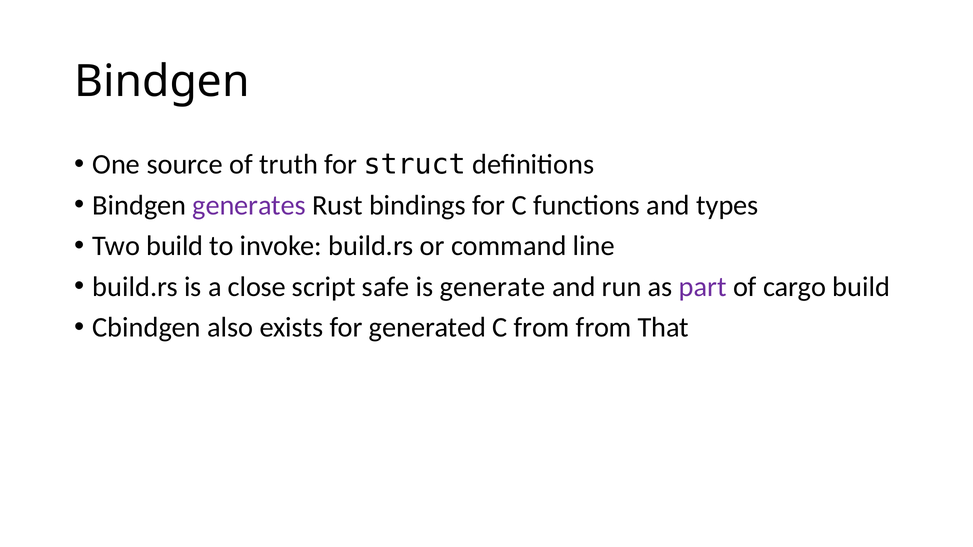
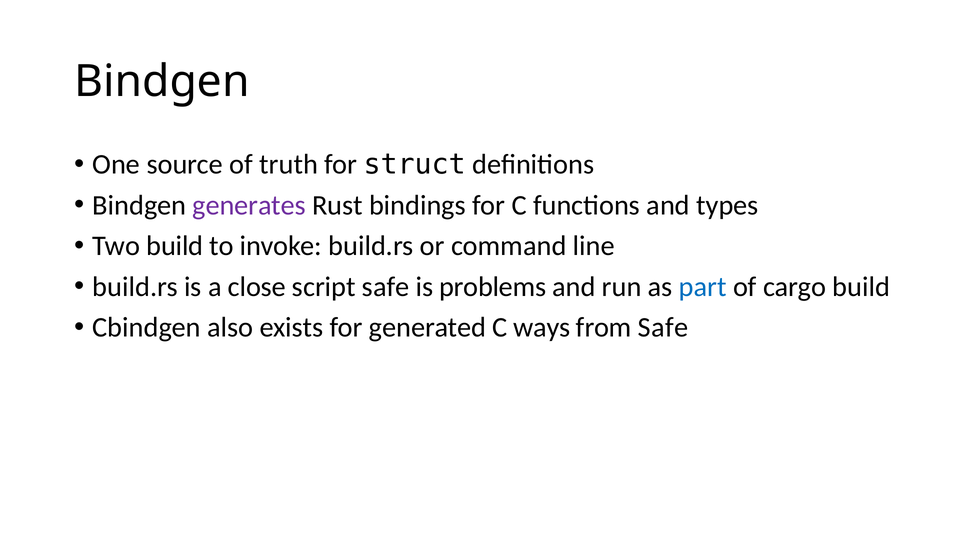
generate: generate -> problems (493, 287)
part colour: purple -> blue (703, 287)
C from: from -> ways (542, 328)
from That: That -> Safe (663, 328)
